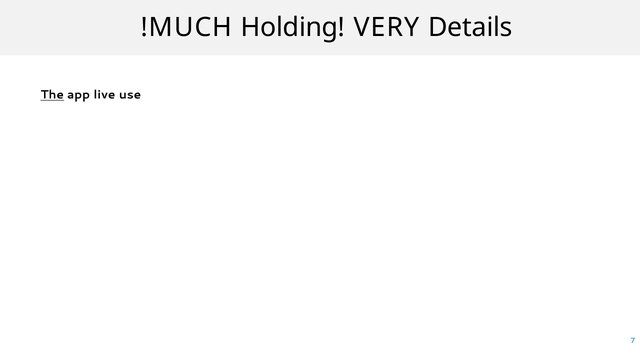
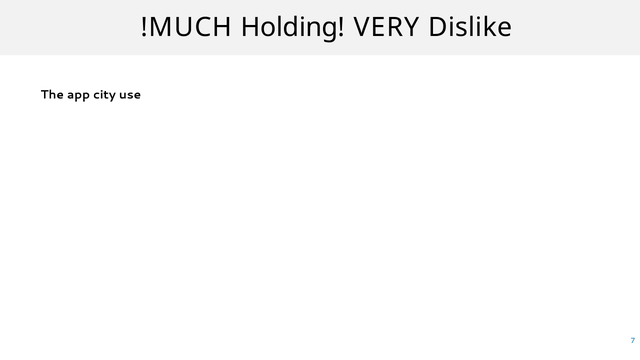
Details: Details -> Dislike (470, 27)
The underline: present -> none (52, 95)
live: live -> city (105, 95)
